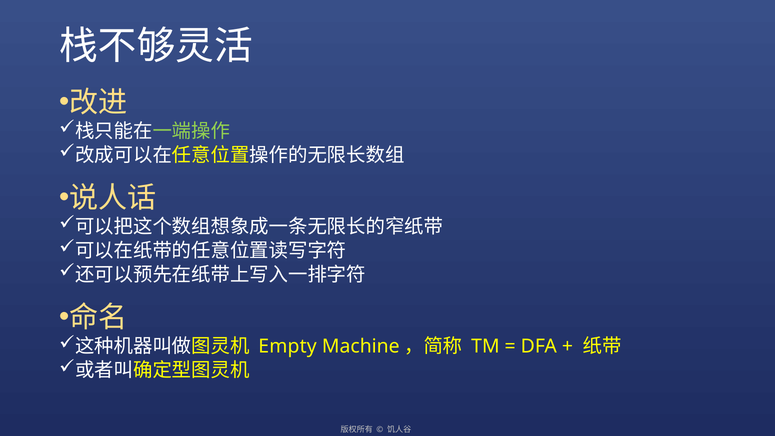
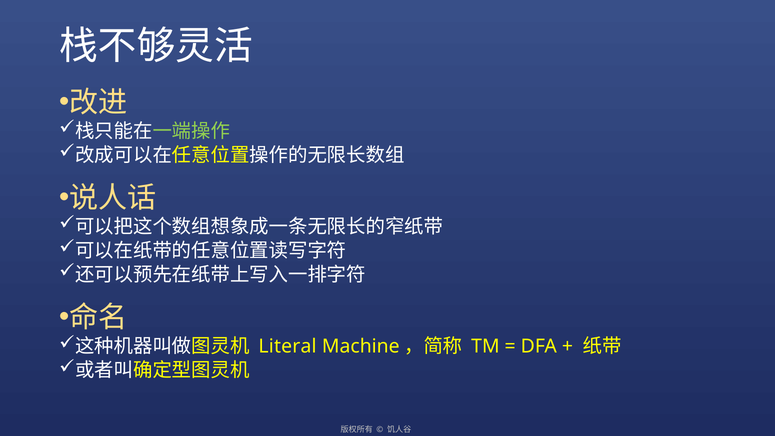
Empty: Empty -> Literal (288, 346)
